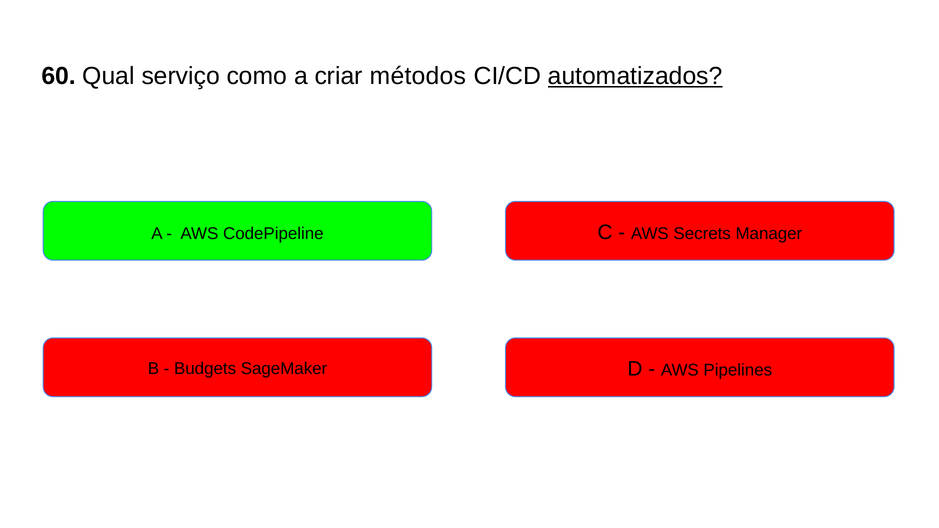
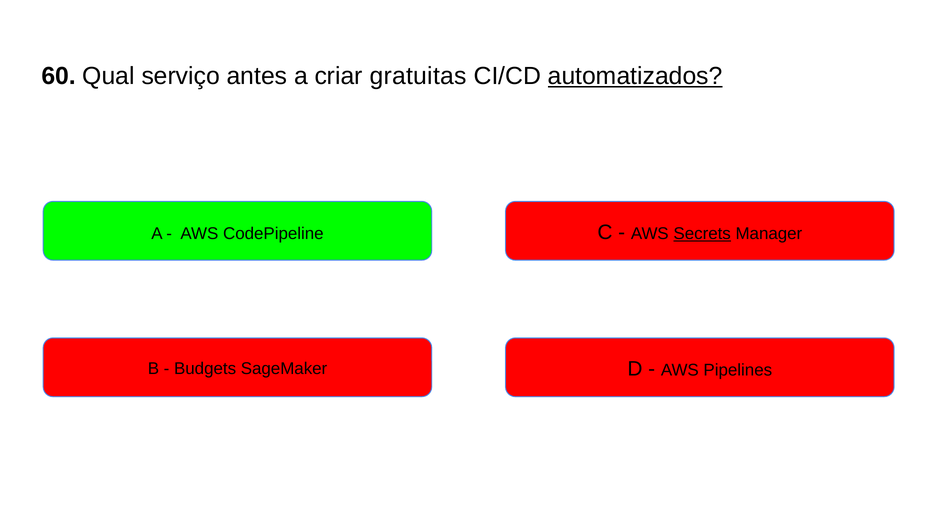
como: como -> antes (257, 76)
métodos: métodos -> gratuitas (418, 76)
Secrets underline: none -> present (702, 234)
